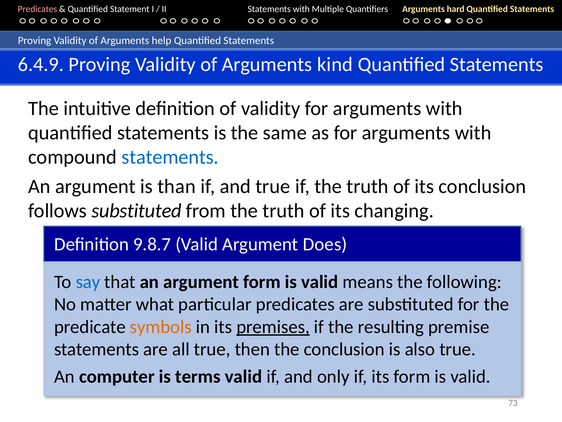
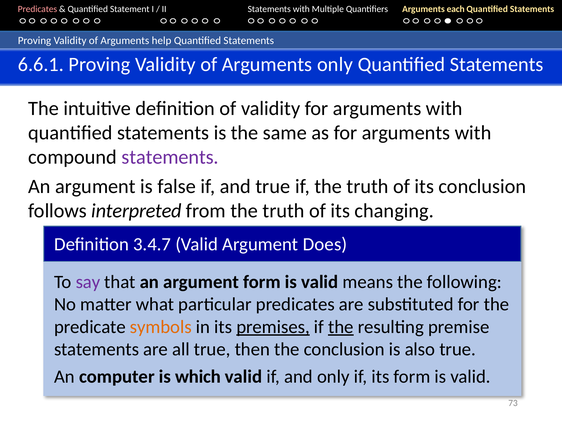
hard: hard -> each (456, 9)
6.4.9: 6.4.9 -> 6.6.1 (41, 65)
Arguments kind: kind -> only (335, 65)
statements colour: blue -> purple (170, 157)
than: than -> false (177, 186)
follows substituted: substituted -> interpreted (137, 210)
9.8.7: 9.8.7 -> 3.4.7 (152, 244)
say colour: blue -> purple (88, 282)
the underline: none -> present (341, 327)
terms: terms -> which (198, 376)
